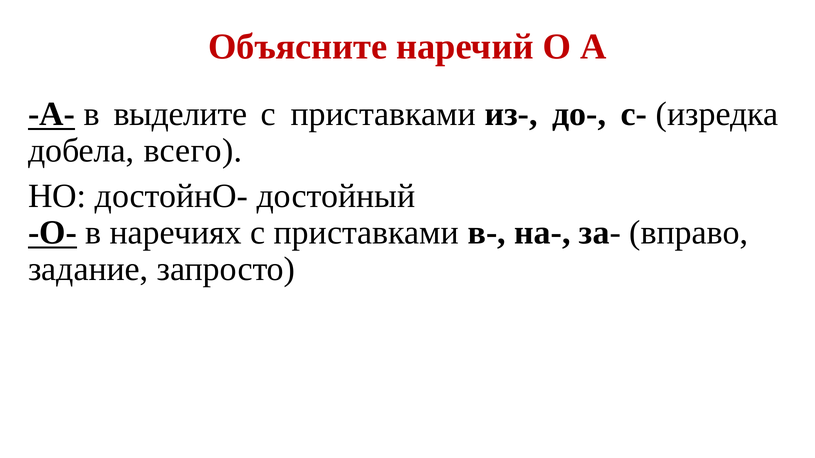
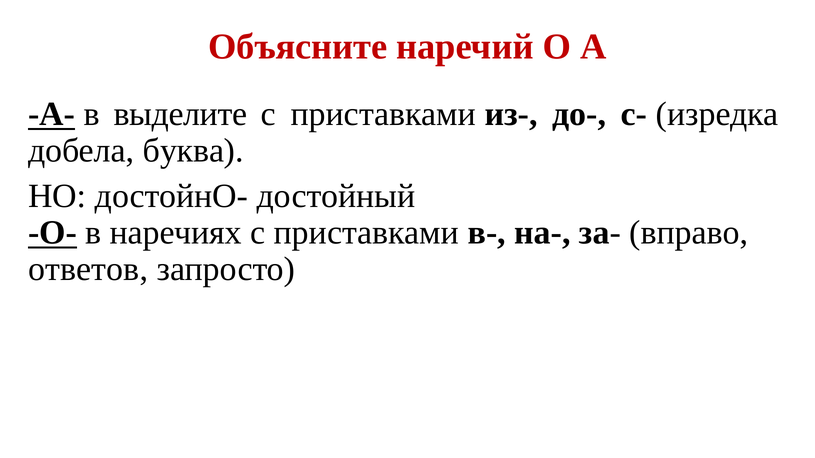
всего: всего -> буква (193, 151)
задание: задание -> ответов (88, 269)
